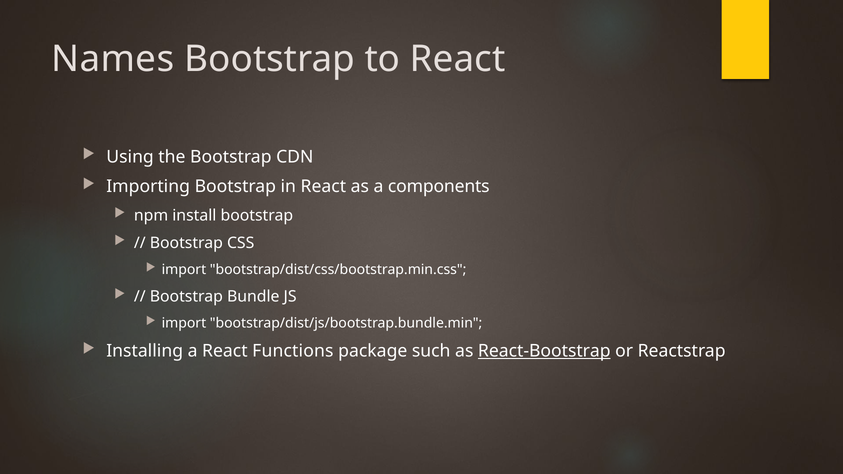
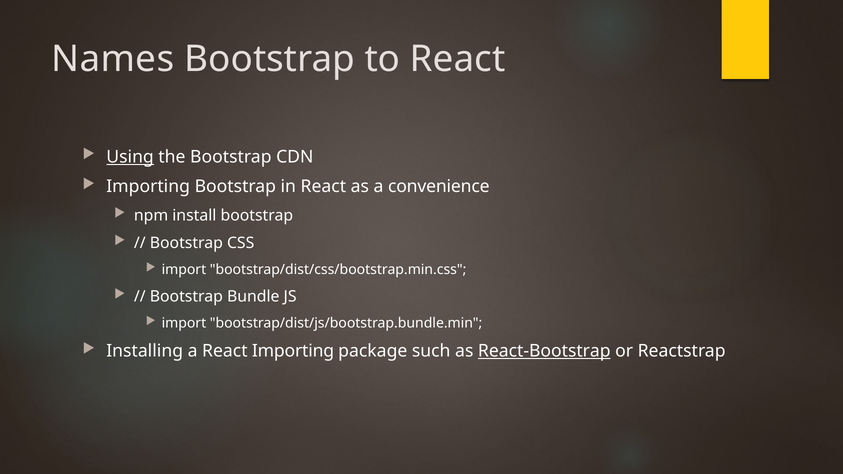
Using underline: none -> present (130, 157)
components: components -> convenience (439, 187)
React Functions: Functions -> Importing (293, 351)
